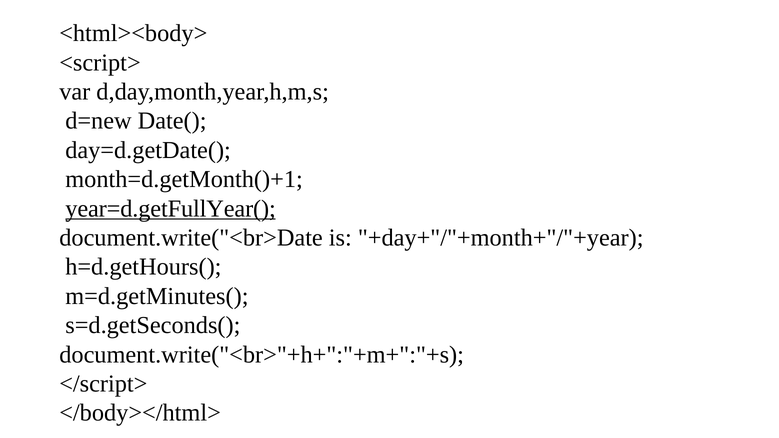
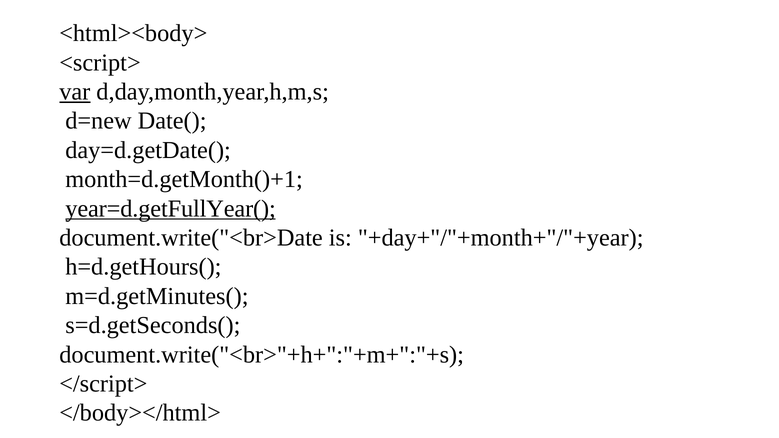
var underline: none -> present (75, 92)
